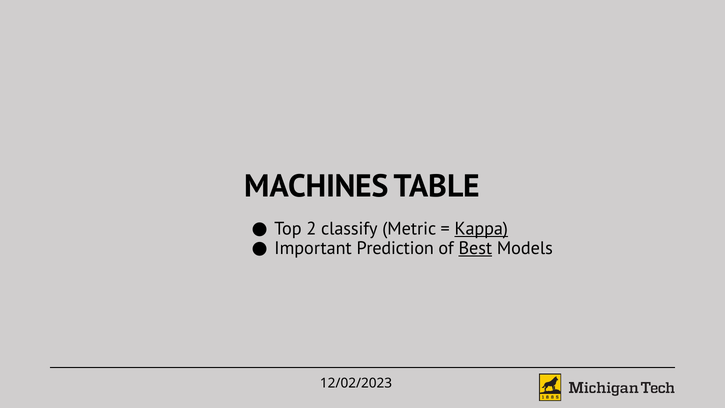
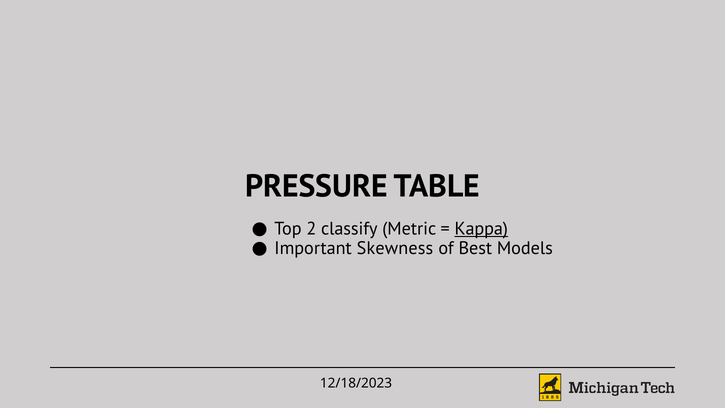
MACHINES: MACHINES -> PRESSURE (316, 186)
Prediction: Prediction -> Skewness (395, 248)
Best underline: present -> none (475, 248)
12/02/2023: 12/02/2023 -> 12/18/2023 (356, 383)
